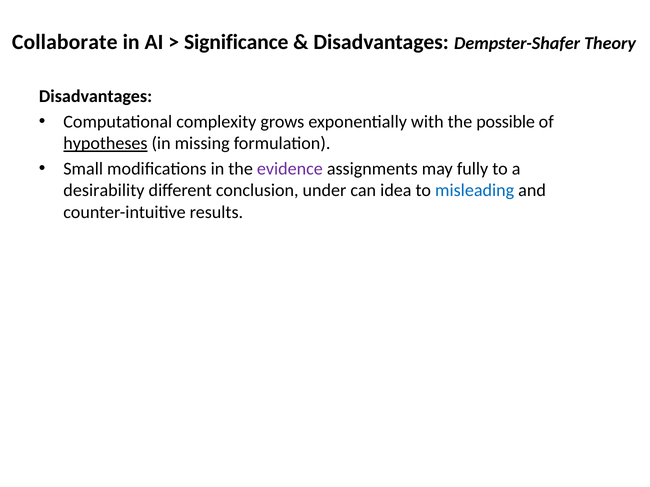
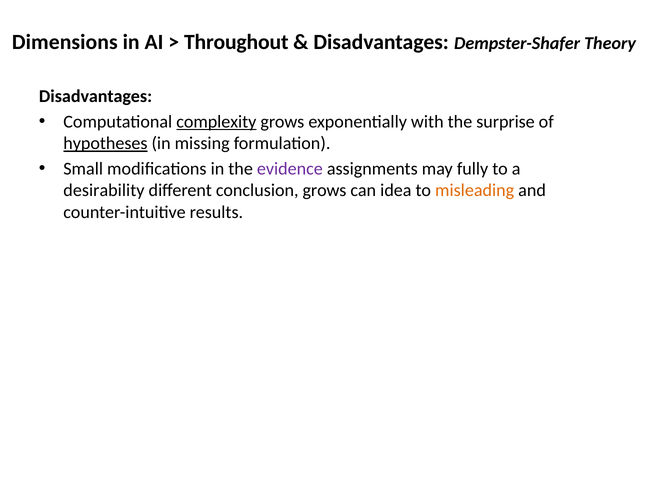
Collaborate: Collaborate -> Dimensions (65, 42)
Significance: Significance -> Throughout (236, 42)
complexity underline: none -> present (216, 122)
possible: possible -> surprise (506, 122)
conclusion under: under -> grows (325, 191)
misleading colour: blue -> orange (475, 191)
